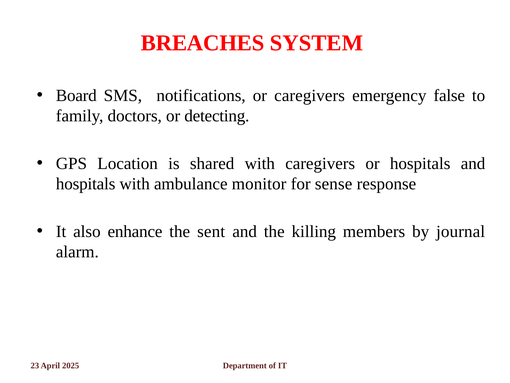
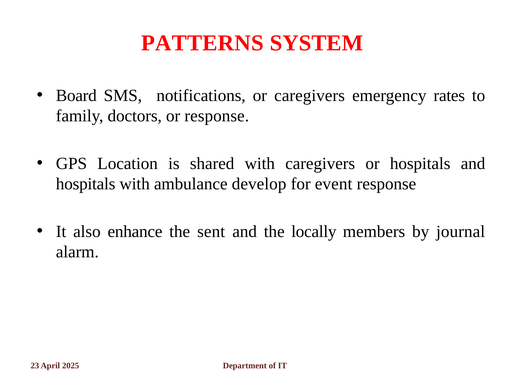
BREACHES: BREACHES -> PATTERNS (202, 43)
false: false -> rates (449, 95)
or detecting: detecting -> response (217, 116)
monitor: monitor -> develop (259, 184)
sense: sense -> event (334, 184)
killing: killing -> locally (314, 231)
